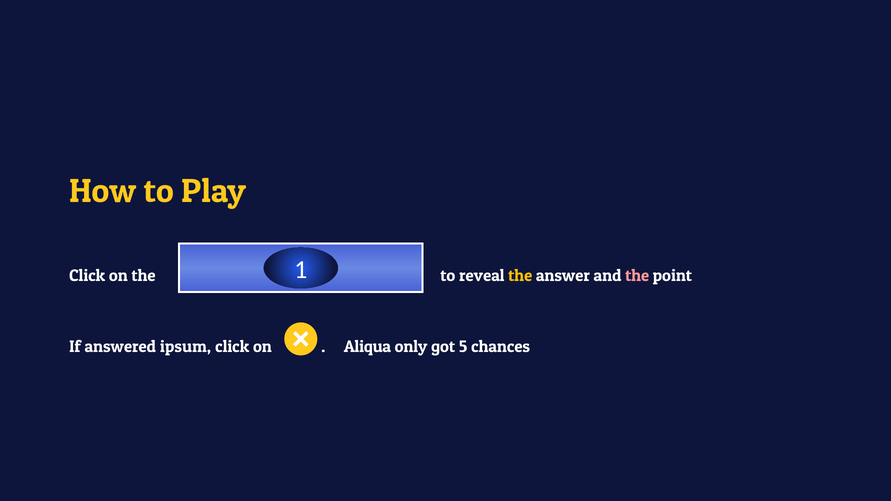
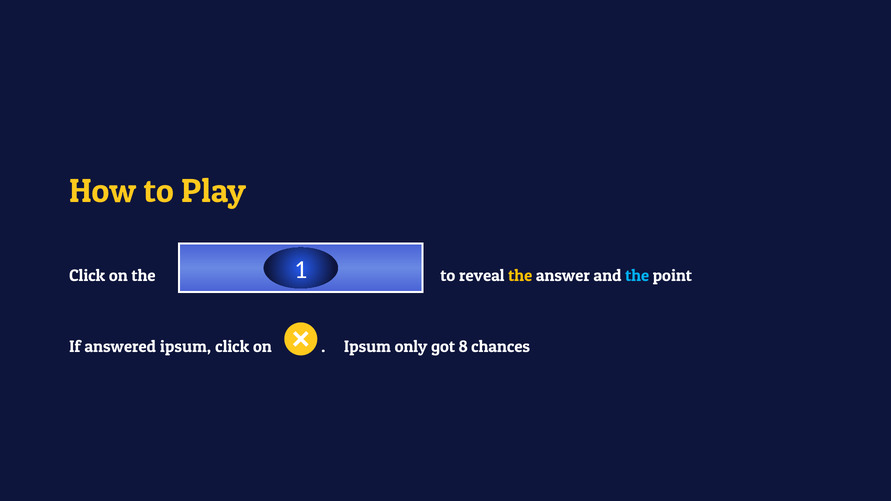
the colour: pink -> light blue (637, 276)
Aliqua: Aliqua -> Ipsum (367, 347)
5: 5 -> 8 (463, 347)
